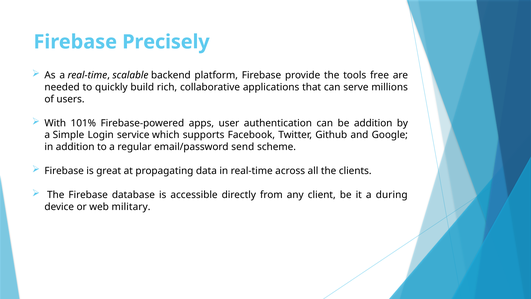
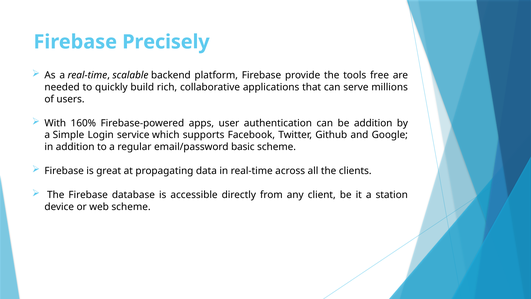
101%: 101% -> 160% (83, 123)
send: send -> basic (243, 147)
during: during -> station (392, 195)
web military: military -> scheme (131, 207)
